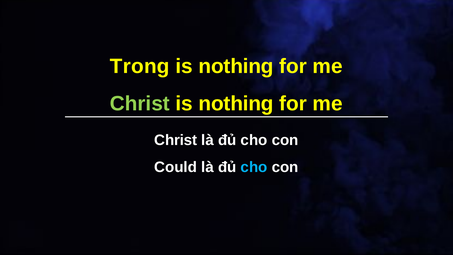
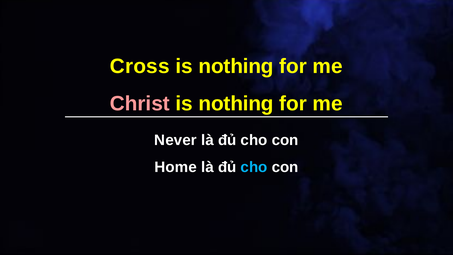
Trong: Trong -> Cross (140, 66)
Christ colour: light green -> pink (140, 104)
Christ: Christ -> Never (176, 140)
Could: Could -> Home (176, 167)
